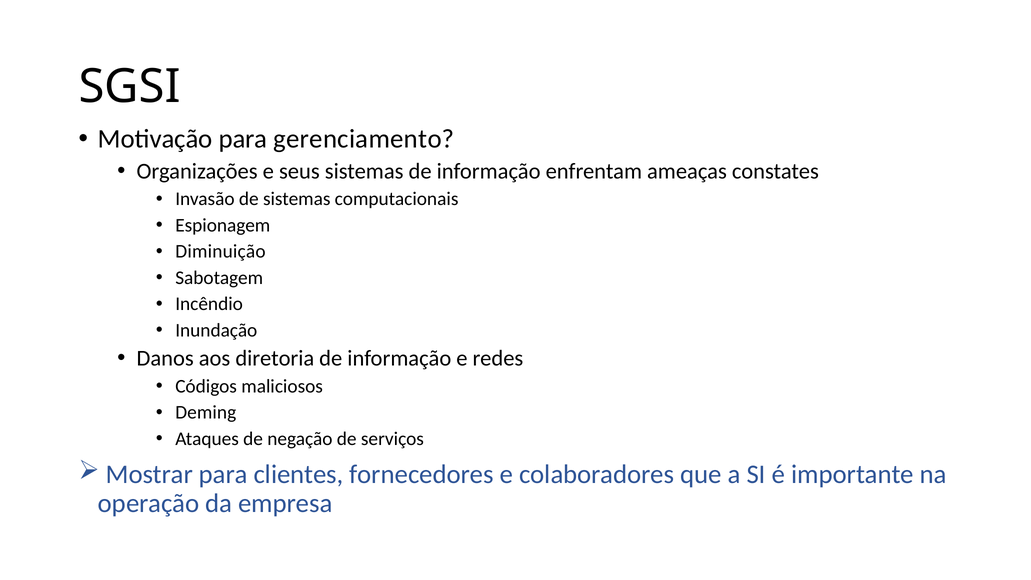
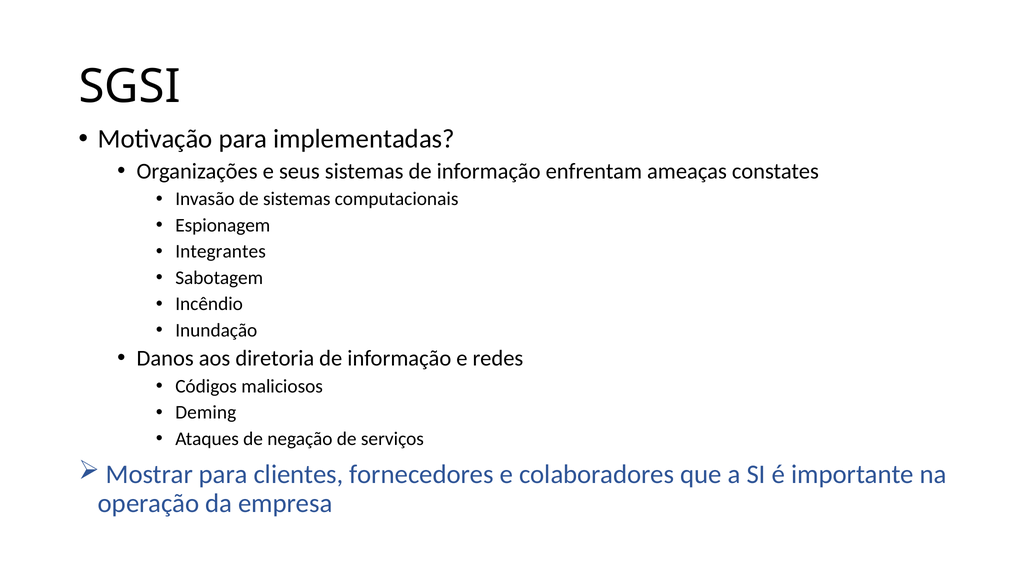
gerenciamento: gerenciamento -> implementadas (364, 139)
Diminuição: Diminuição -> Integrantes (221, 252)
